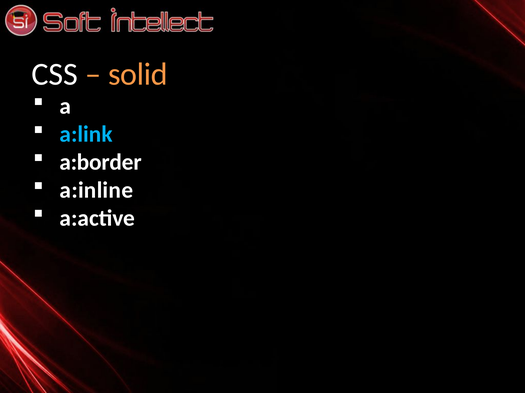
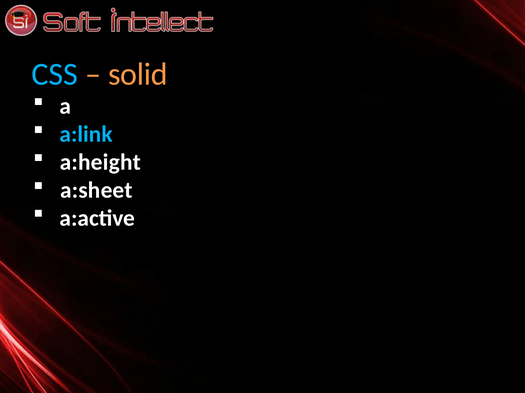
CSS colour: white -> light blue (55, 74)
a:border: a:border -> a:height (100, 162)
a:inline: a:inline -> a:sheet (96, 190)
